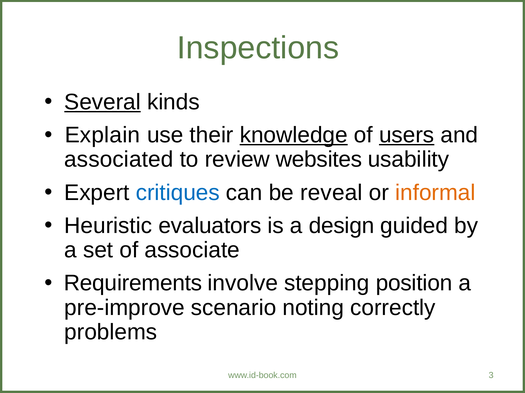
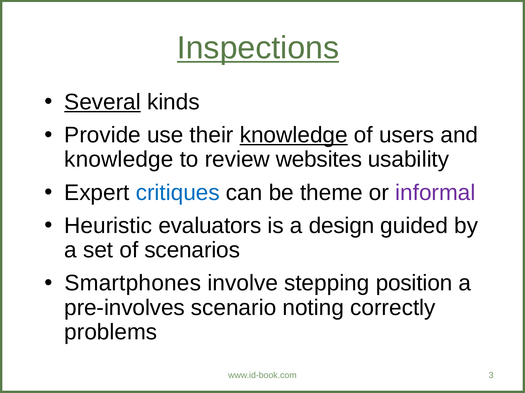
Inspections underline: none -> present (258, 48)
Explain: Explain -> Provide (103, 135)
users underline: present -> none (407, 135)
associated: associated -> knowledge (119, 160)
reveal: reveal -> theme (331, 193)
informal colour: orange -> purple (435, 193)
associate: associate -> scenarios (192, 251)
Requirements: Requirements -> Smartphones (133, 284)
pre-improve: pre-improve -> pre-involves (125, 308)
